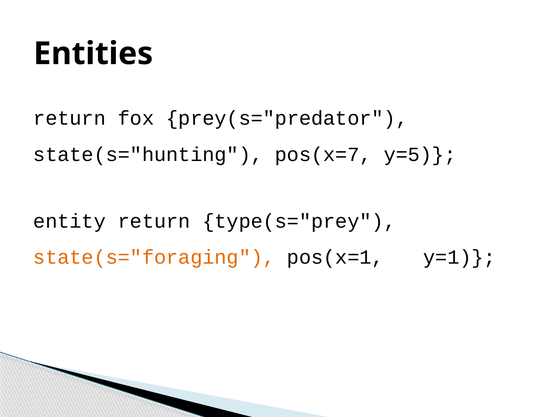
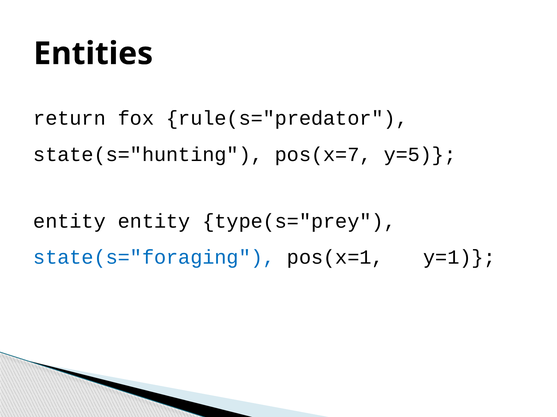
prey(s="predator: prey(s="predator -> rule(s="predator (287, 119)
entity return: return -> entity (154, 221)
state(s="foraging colour: orange -> blue (154, 258)
